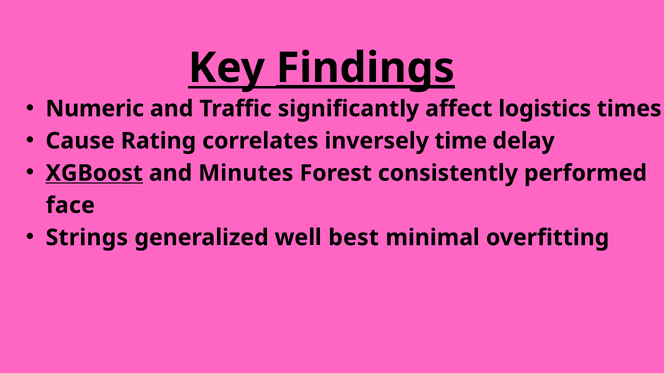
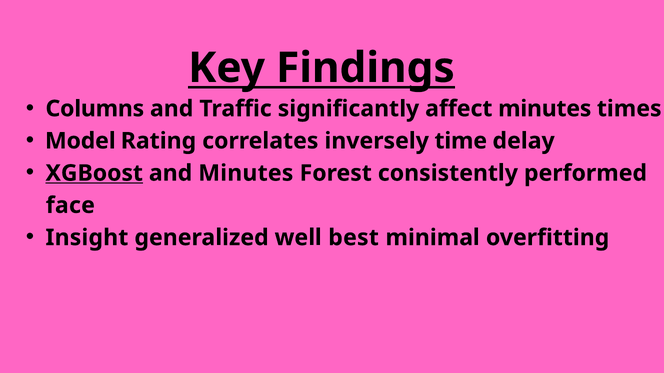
Findings underline: present -> none (365, 68)
Numeric: Numeric -> Columns (95, 109)
affect logistics: logistics -> minutes (545, 109)
Cause: Cause -> Model (80, 141)
Strings: Strings -> Insight (87, 238)
